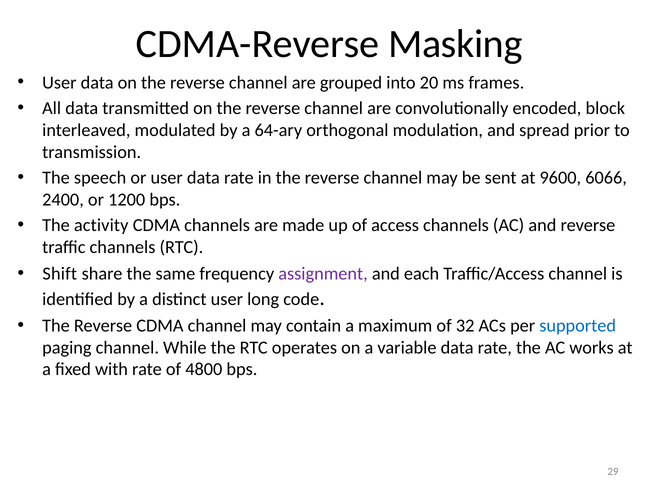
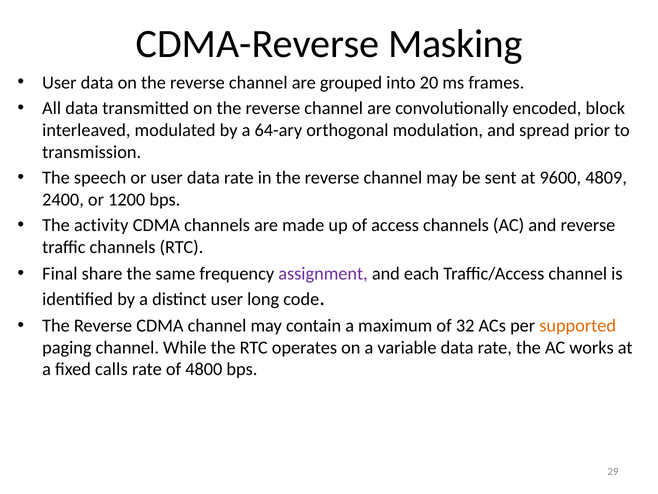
6066: 6066 -> 4809 (606, 177)
Shift: Shift -> Final (60, 273)
supported colour: blue -> orange (578, 325)
with: with -> calls (111, 369)
